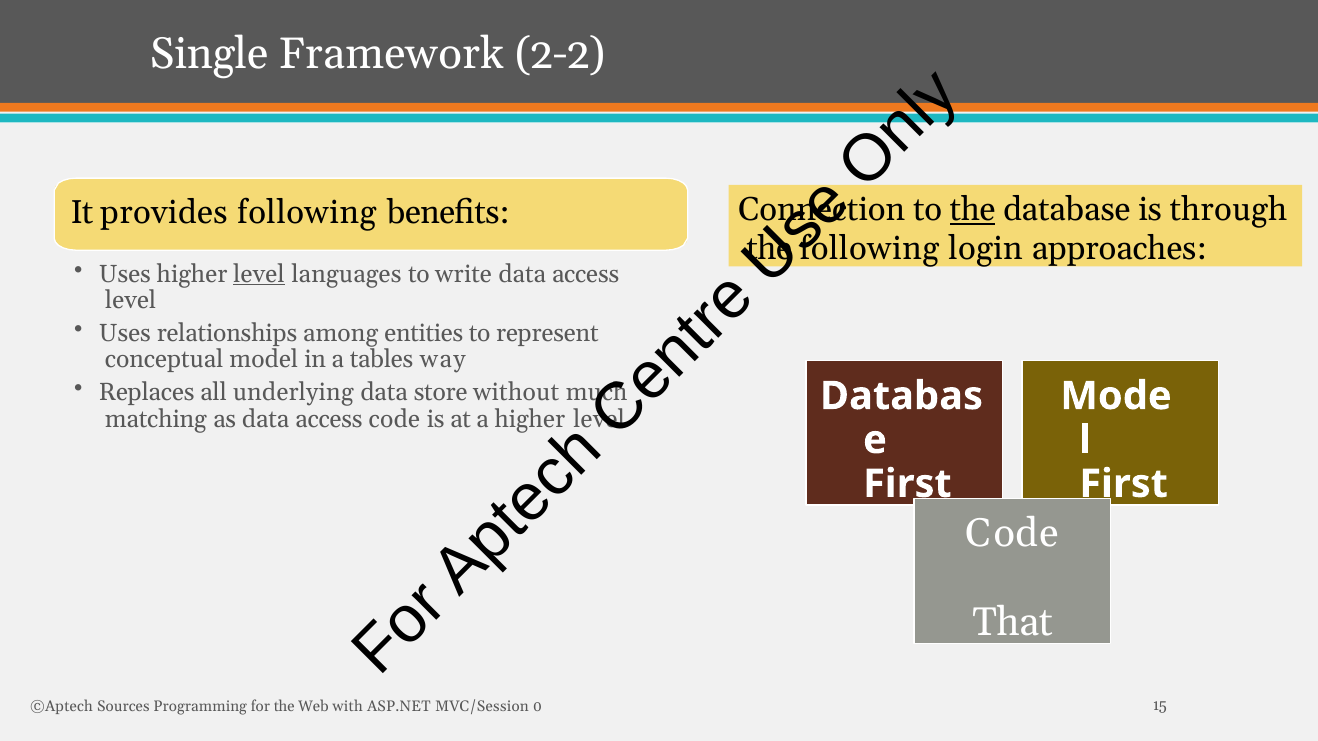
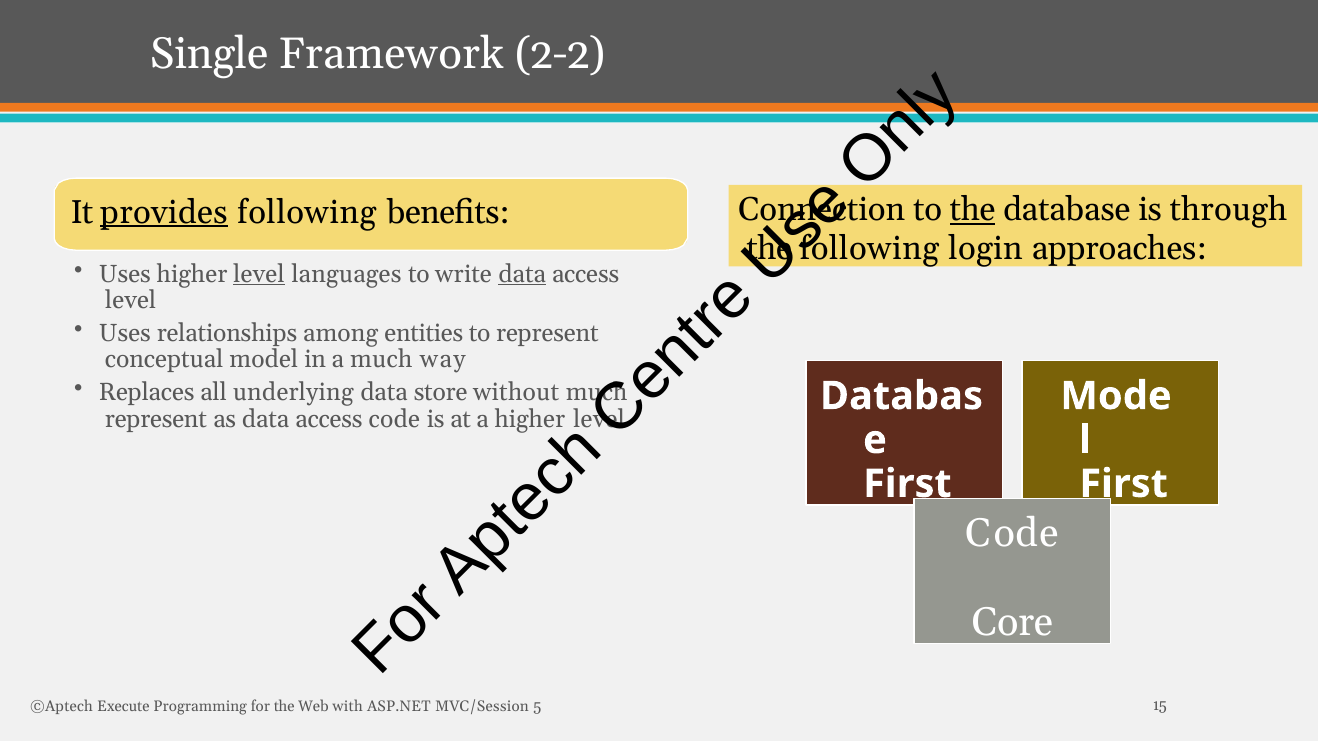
provides underline: none -> present (164, 212)
data underline: none -> present (522, 274)
a tables: tables -> much (381, 360)
matching: matching -> represent (156, 419)
That: That -> Core (1013, 623)
Sources: Sources -> Execute (123, 707)
0: 0 -> 5 (537, 707)
